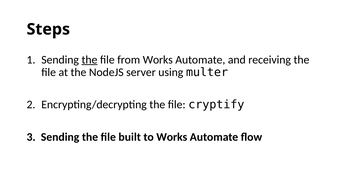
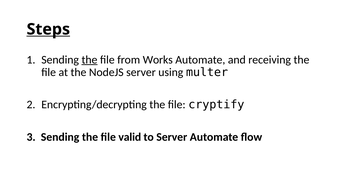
Steps underline: none -> present (48, 29)
built: built -> valid (130, 137)
to Works: Works -> Server (172, 137)
